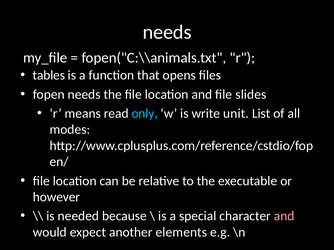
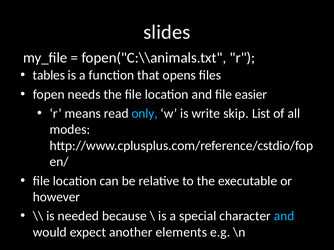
needs: needs -> slides (167, 32)
slides: slides -> easier (251, 95)
unit: unit -> skip (236, 114)
and colour: pink -> light blue (284, 216)
